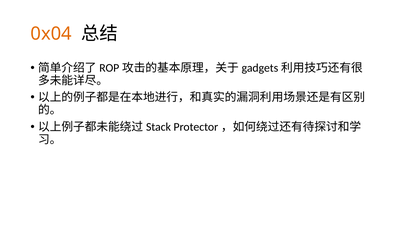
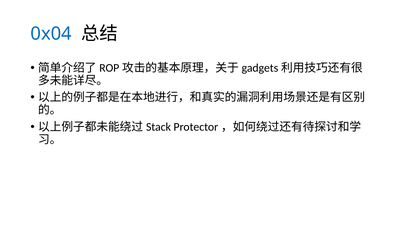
0x04 colour: orange -> blue (51, 34)
